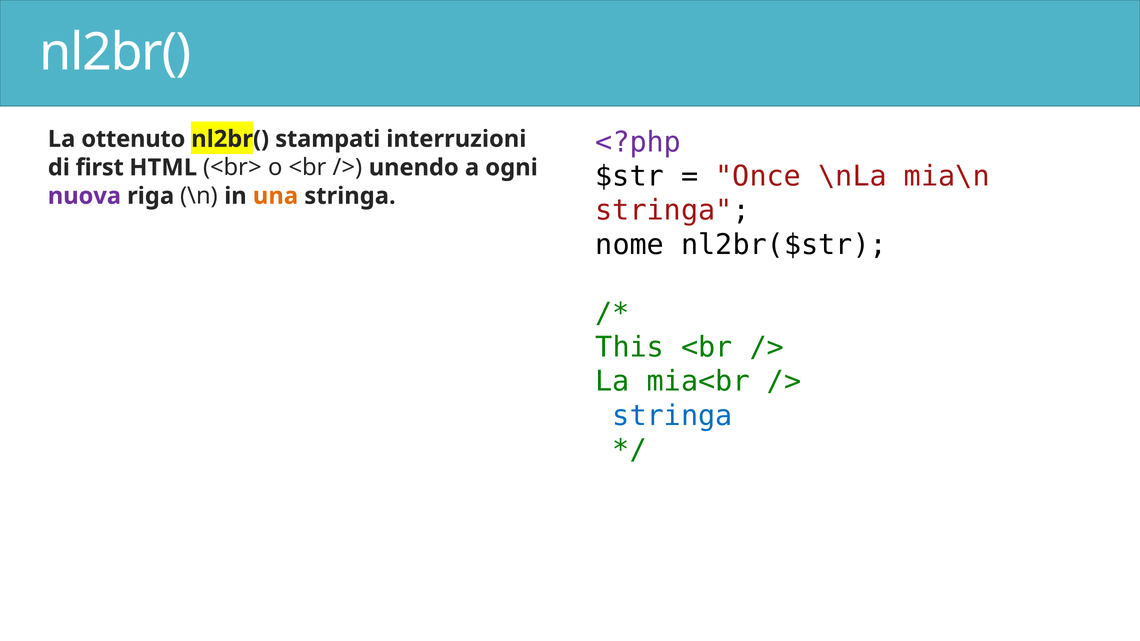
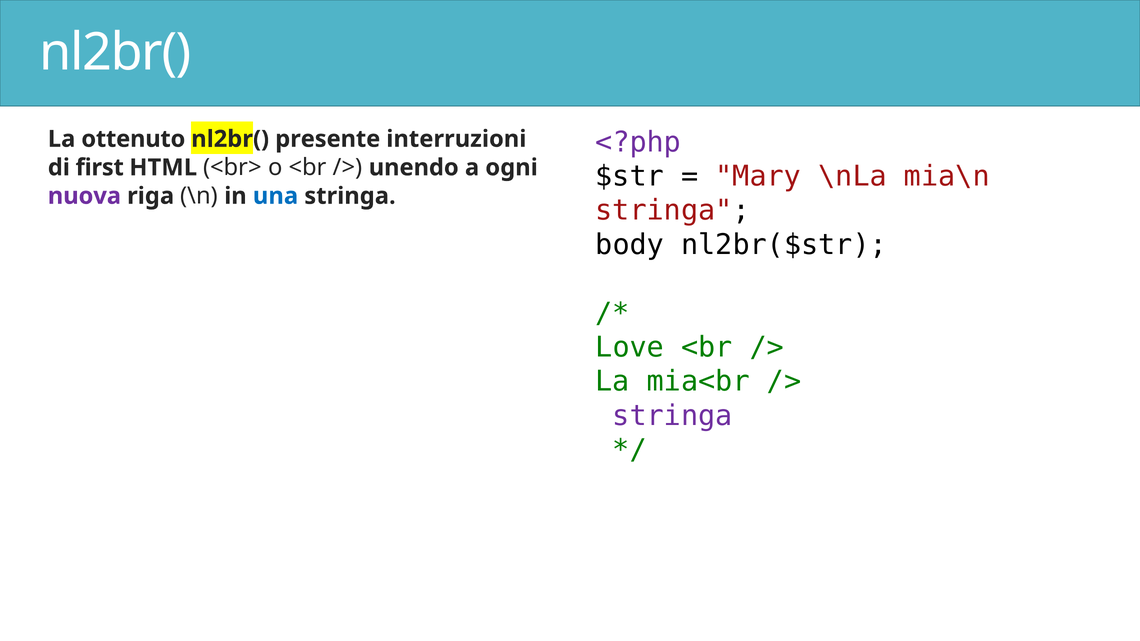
stampati: stampati -> presente (328, 139)
Once: Once -> Mary (758, 176)
una colour: orange -> blue (275, 196)
nome: nome -> body (630, 245)
This: This -> Love (630, 347)
stringa colour: blue -> purple (672, 416)
